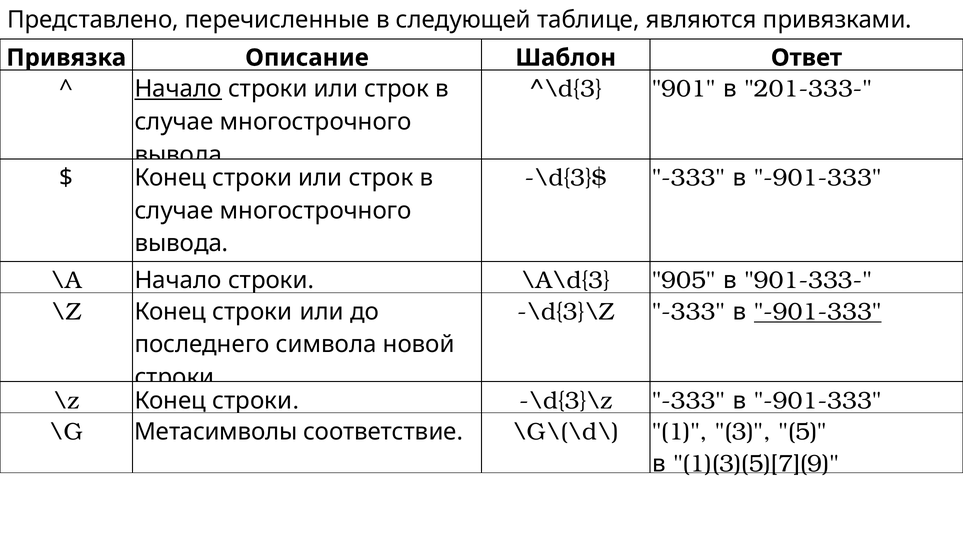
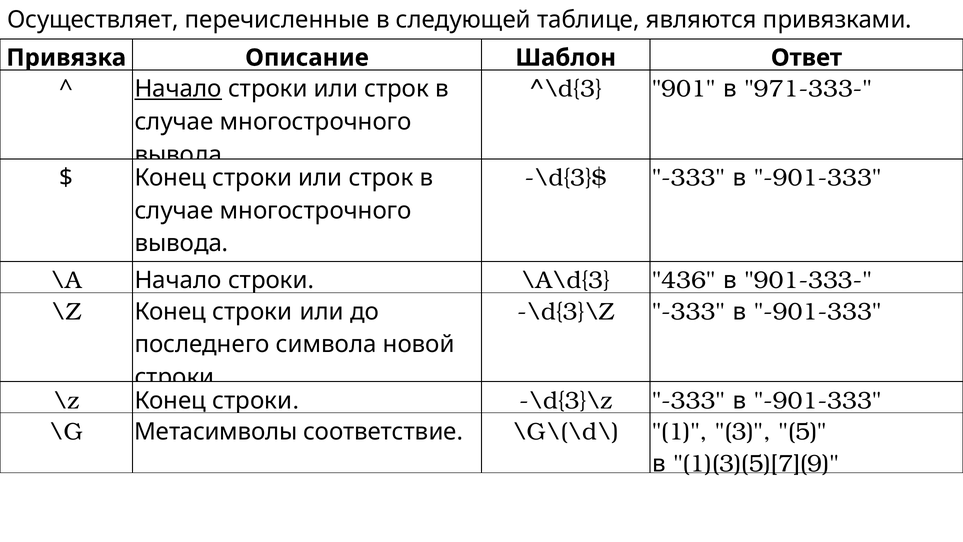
Представлено: Представлено -> Осуществляет (93, 20)
201-333-: 201-333- -> 971-333- (808, 89)
905: 905 -> 436 (684, 280)
-901-333 underline: present -> none (818, 311)
